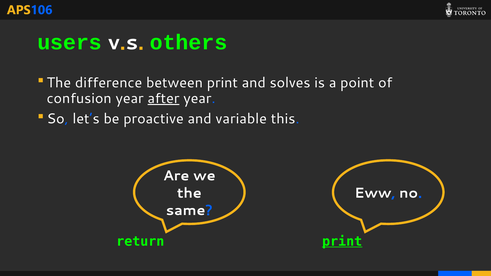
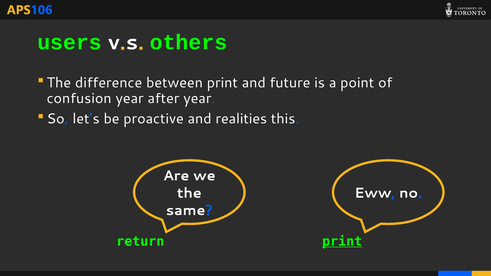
solves: solves -> future (290, 83)
after underline: present -> none (163, 98)
variable: variable -> realities (241, 119)
